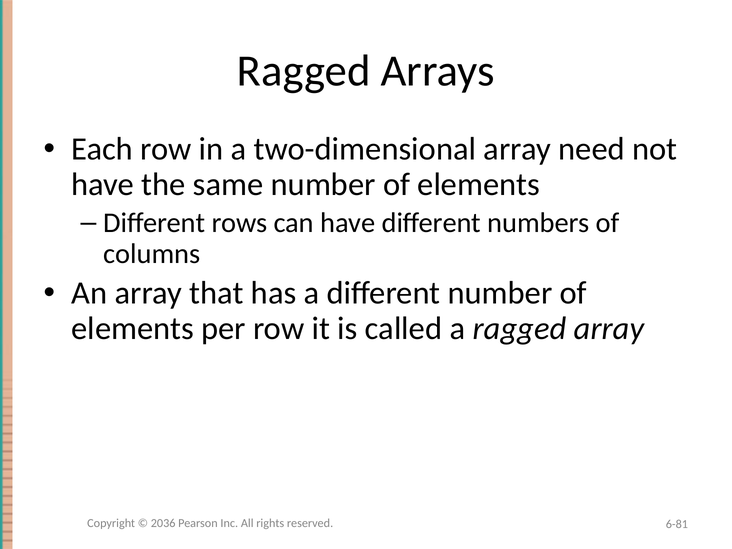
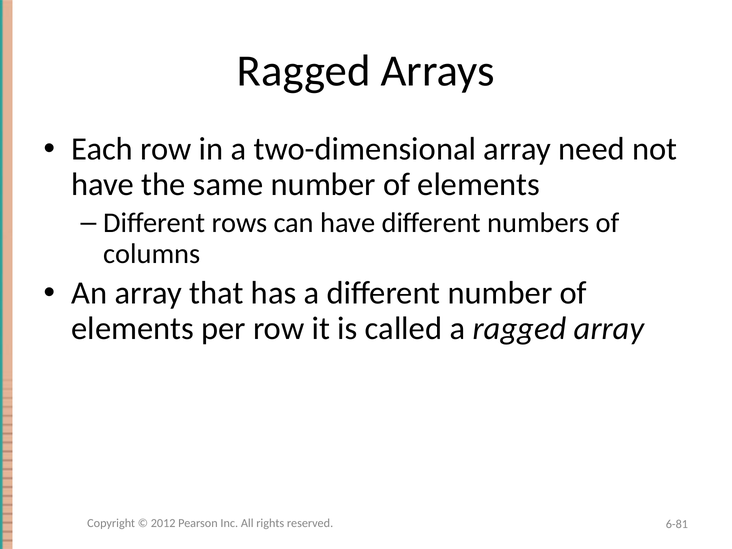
2036: 2036 -> 2012 (163, 523)
